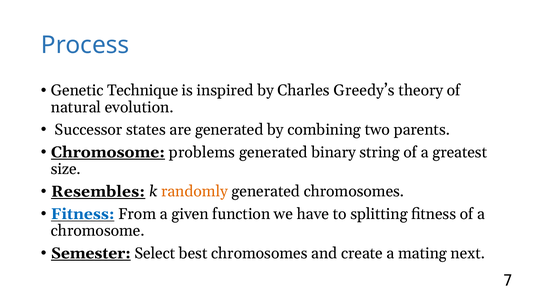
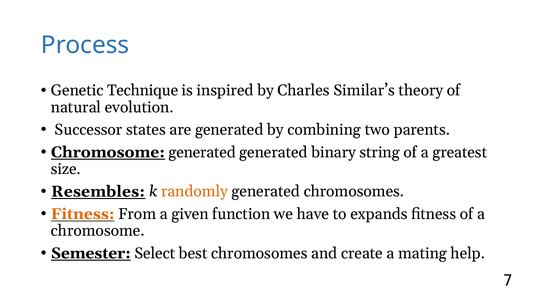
Greedy’s: Greedy’s -> Similar’s (364, 91)
Chromosome problems: problems -> generated (202, 152)
Fitness colour: blue -> orange (83, 214)
splitting: splitting -> expands (379, 214)
next: next -> help (468, 254)
